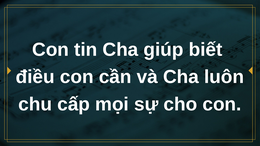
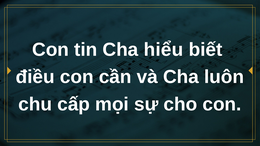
giúp: giúp -> hiểu (163, 50)
